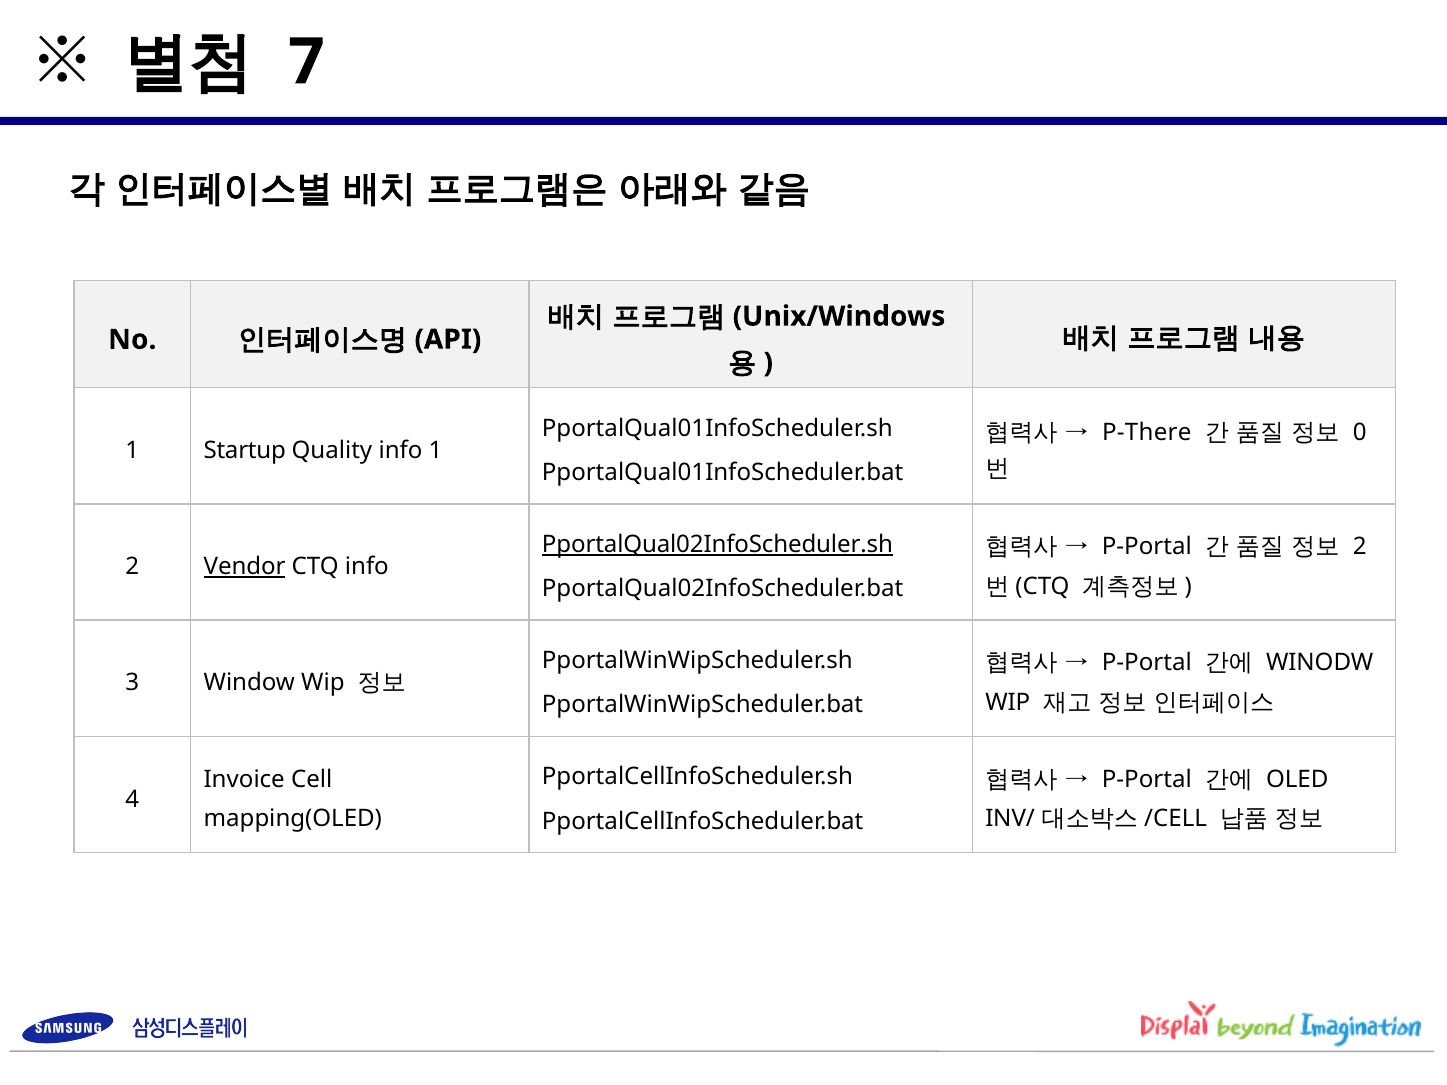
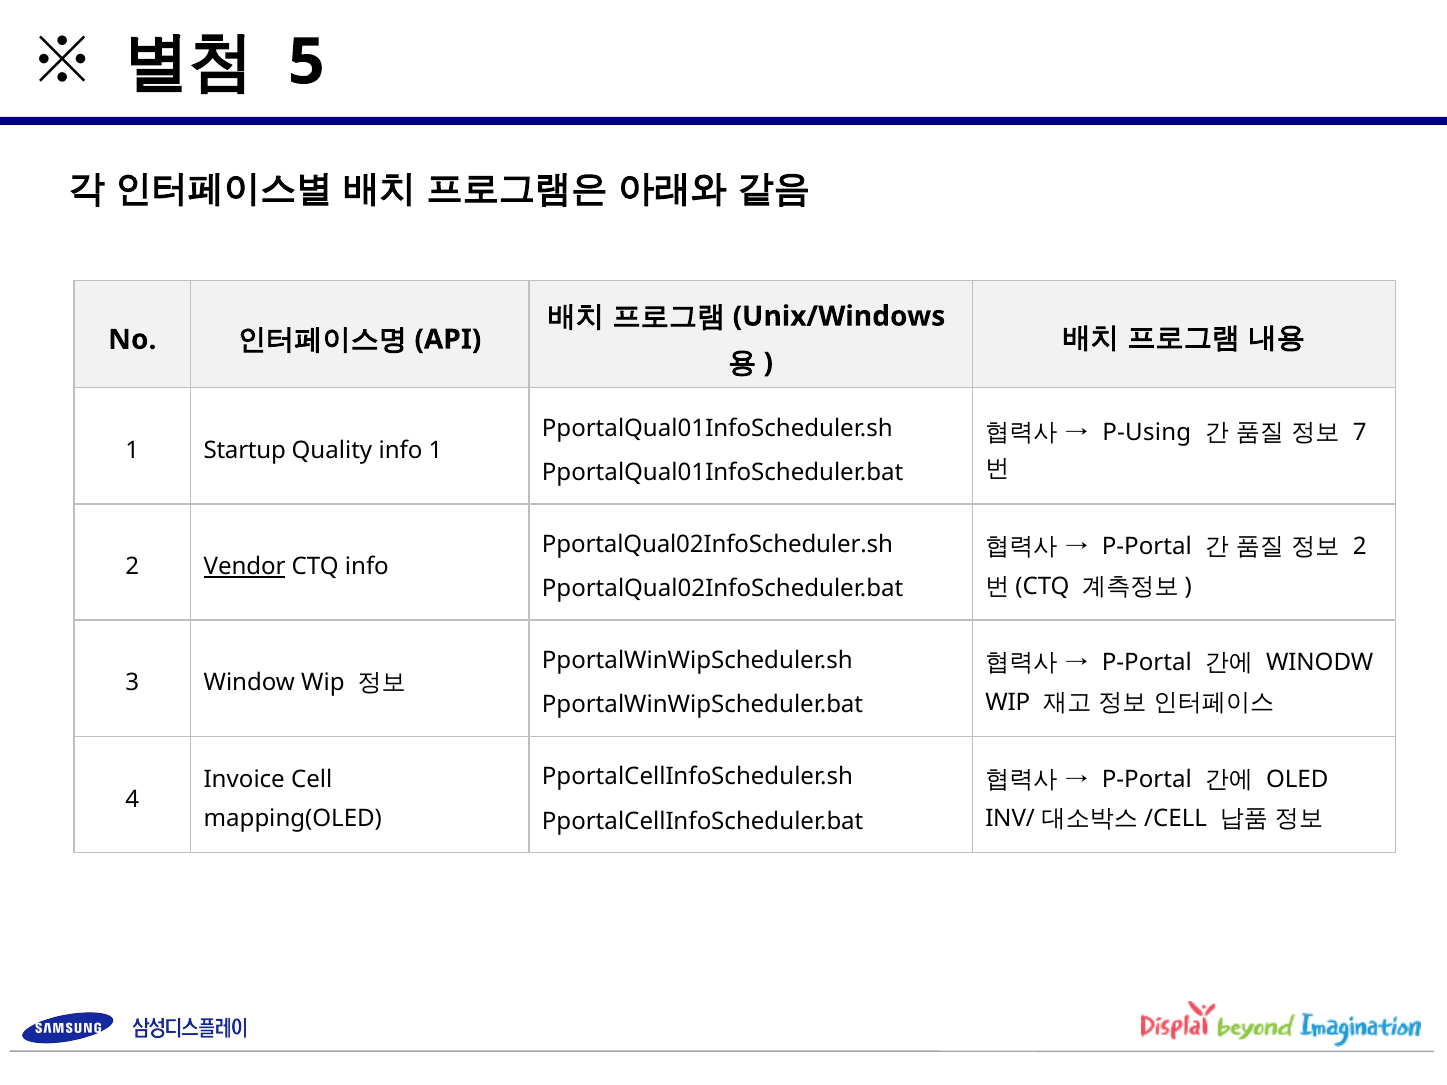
7: 7 -> 5 (306, 62)
P-There: P-There -> P-Using (1147, 432)
0: 0 -> 7 (1360, 432)
PportalQual02InfoScheduler.sh underline: present -> none (717, 545)
